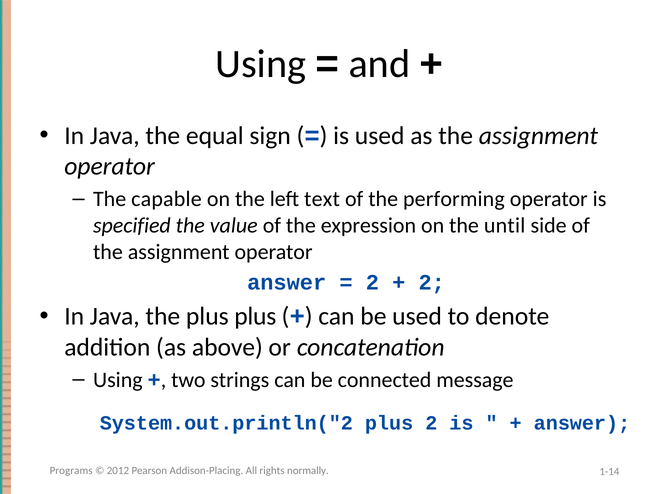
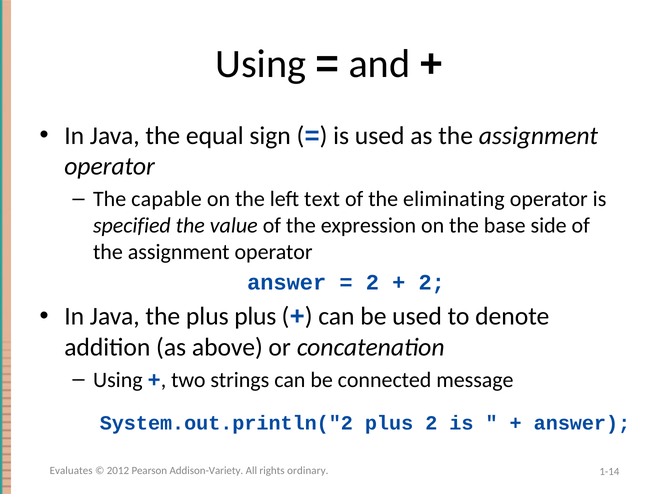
performing: performing -> eliminating (454, 199)
until: until -> base (505, 226)
Programs: Programs -> Evaluates (71, 471)
Addison-Placing: Addison-Placing -> Addison-Variety (206, 471)
normally: normally -> ordinary (308, 471)
